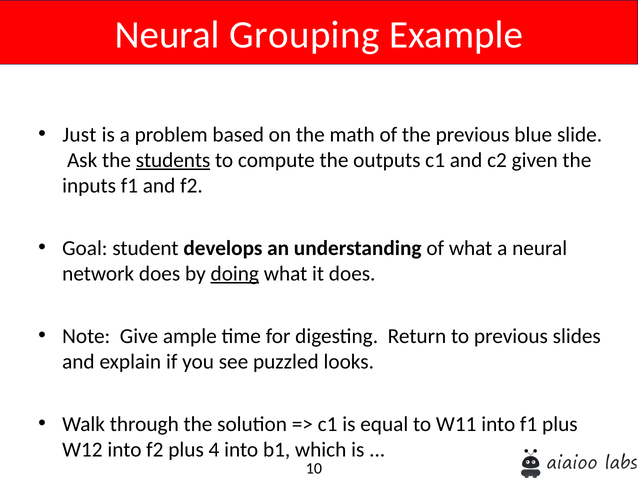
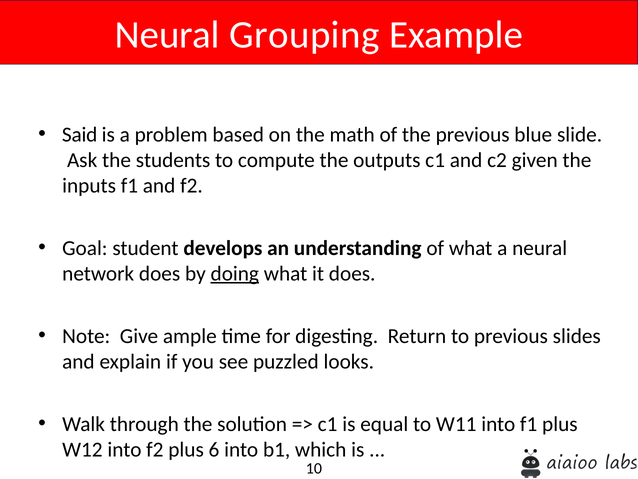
Just: Just -> Said (80, 134)
students underline: present -> none (173, 160)
4: 4 -> 6 (214, 449)
